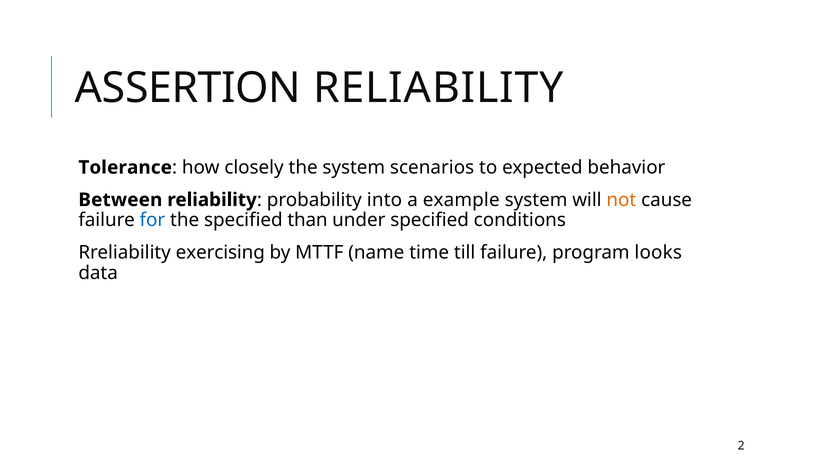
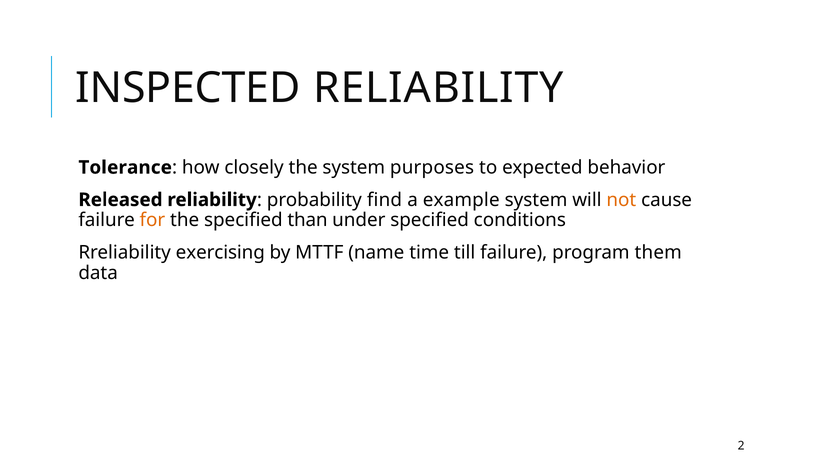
ASSERTION: ASSERTION -> INSPECTED (188, 88)
scenarios: scenarios -> purposes (432, 167)
Between: Between -> Released (120, 200)
into: into -> find (385, 200)
for colour: blue -> orange (152, 220)
looks: looks -> them (658, 253)
